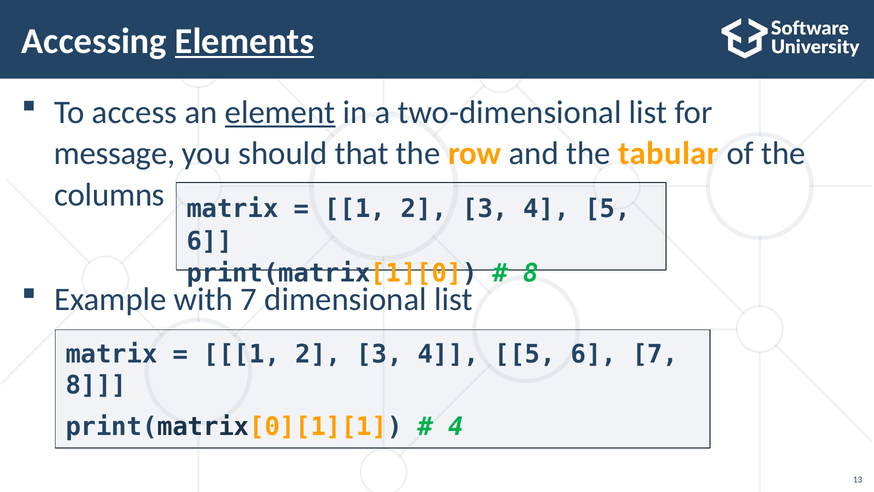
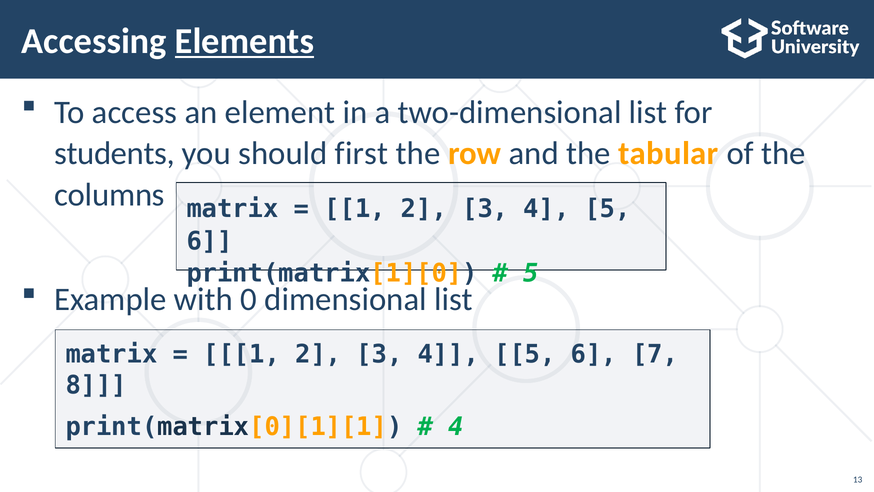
element underline: present -> none (280, 112)
message: message -> students (115, 154)
that: that -> first (362, 154)
8: 8 -> 5 (531, 273)
with 7: 7 -> 0 (249, 299)
